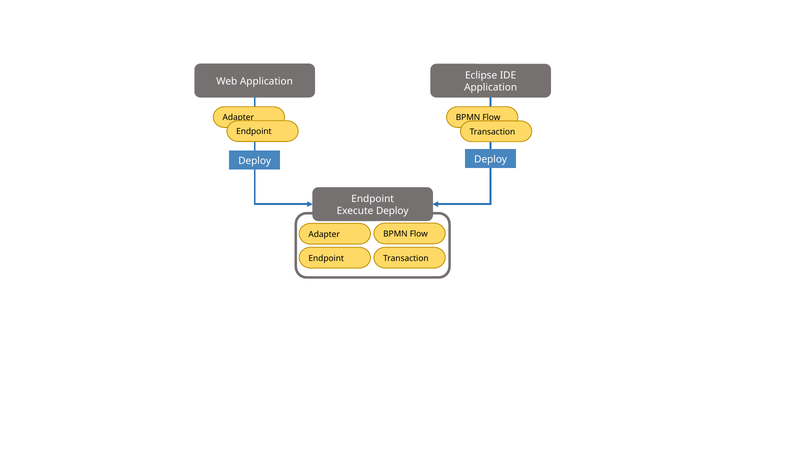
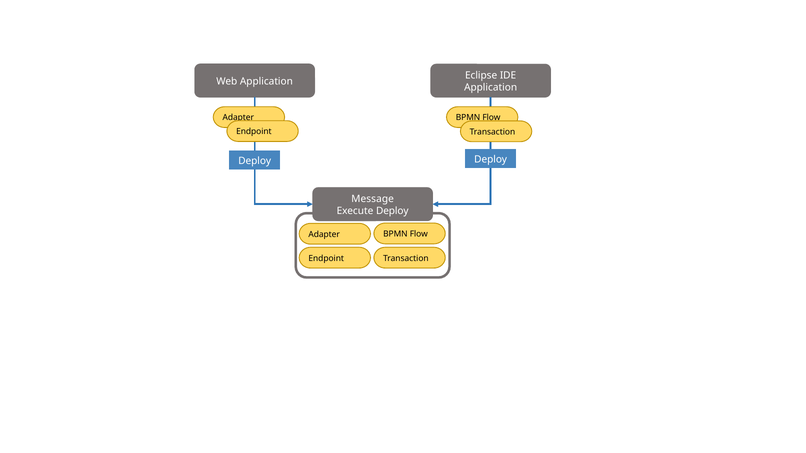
Endpoint: Endpoint -> Message (373, 199)
